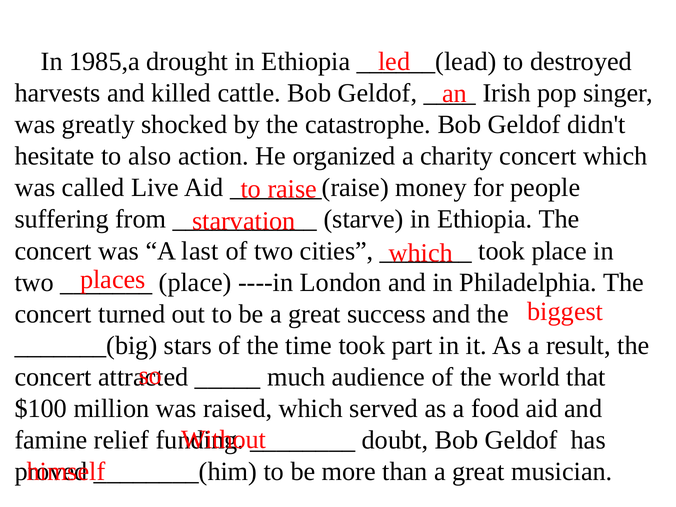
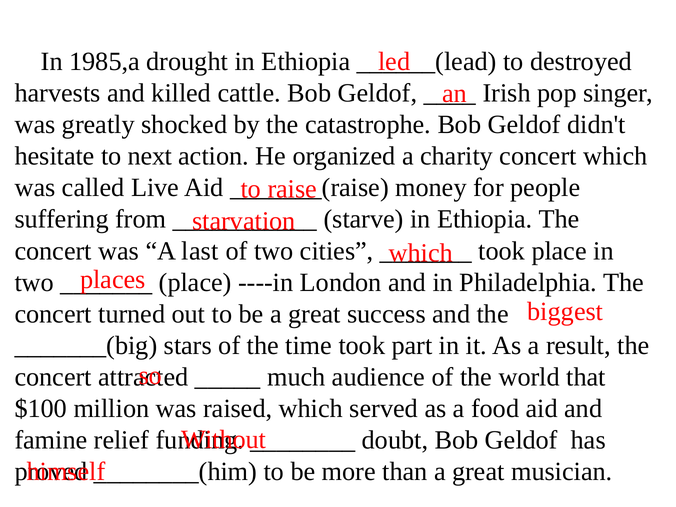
also: also -> next (150, 156)
